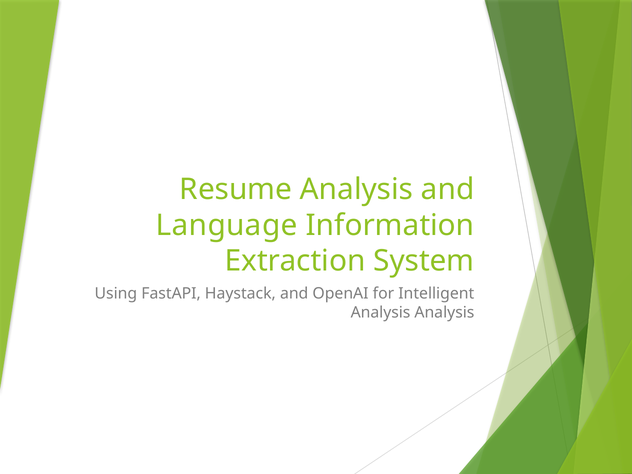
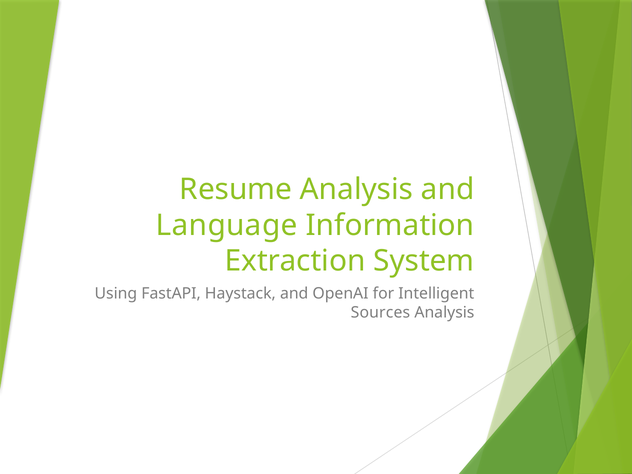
Analysis: Analysis -> Sources (380, 313)
